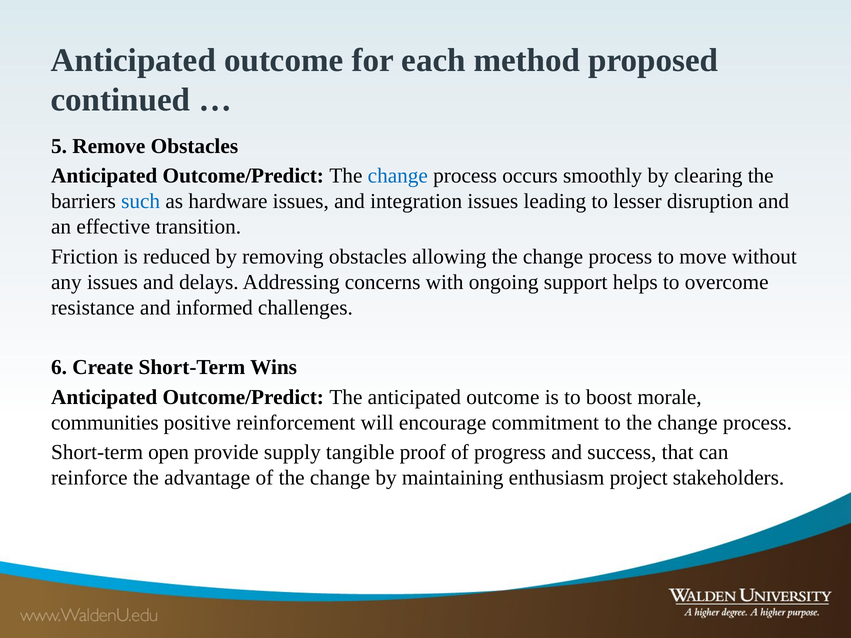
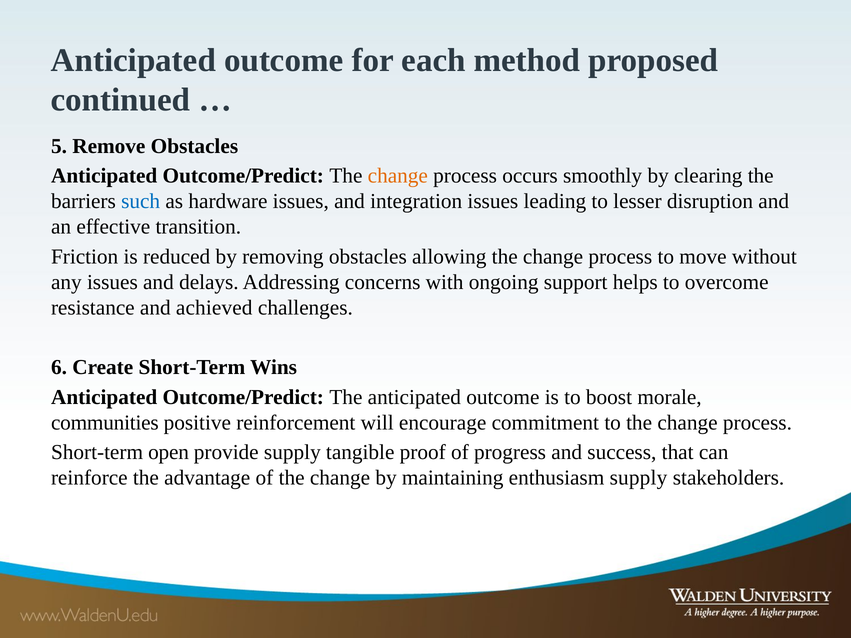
change colour: blue -> orange (398, 176)
informed: informed -> achieved (214, 308)
enthusiasm project: project -> supply (638, 478)
